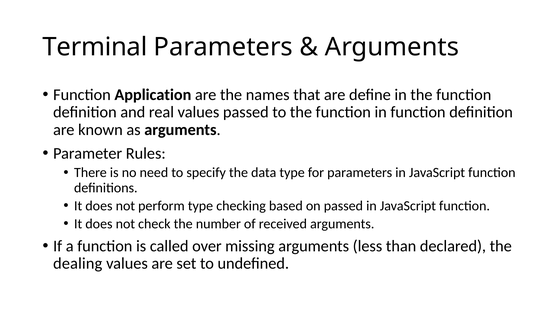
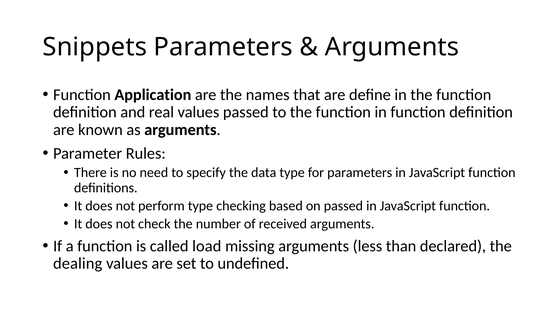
Terminal: Terminal -> Snippets (95, 47)
over: over -> load (207, 246)
